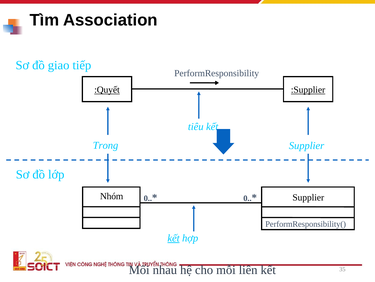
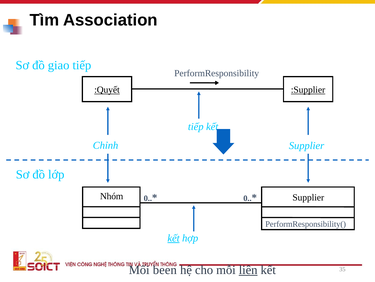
tiêu: tiêu -> tiếp (196, 126)
Trong: Trong -> Chỉnh (106, 145)
nhau: nhau -> been (165, 269)
liên underline: none -> present (248, 269)
